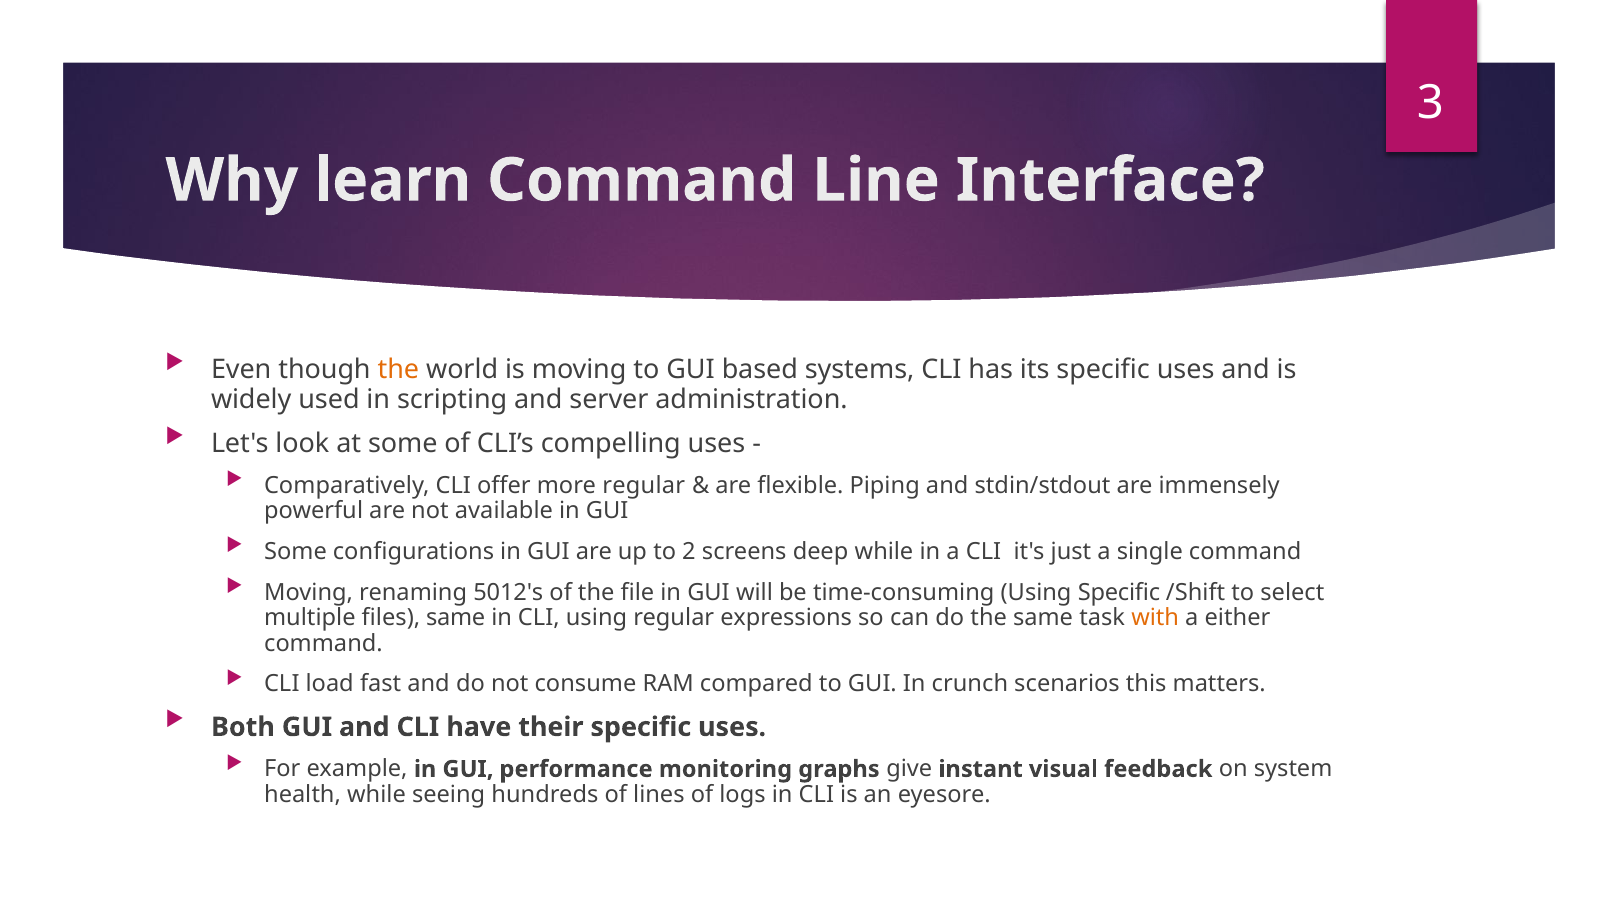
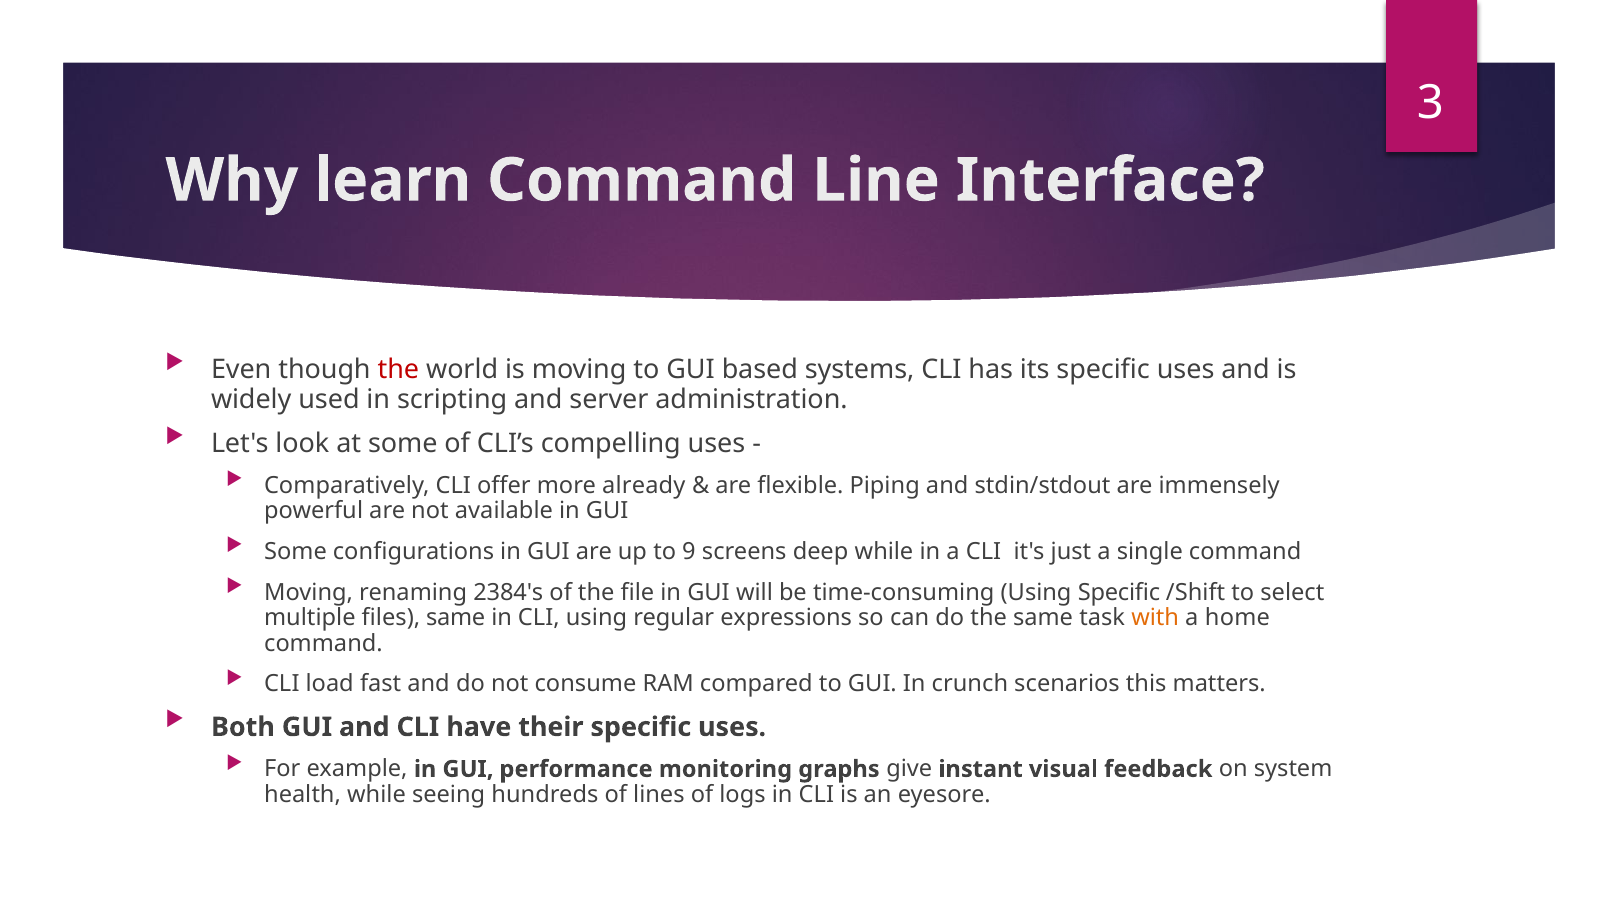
the colour: orange -> red (398, 370)
more regular: regular -> already (644, 485)
2: 2 -> 9 (689, 551)
5012's: 5012's -> 2384's (508, 592)
either: either -> home (1237, 618)
